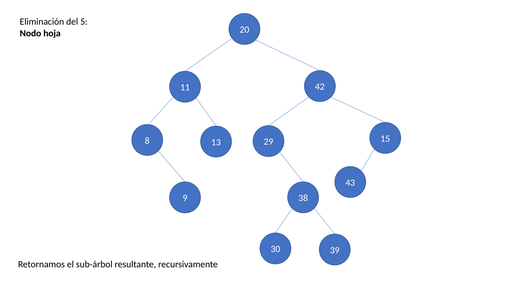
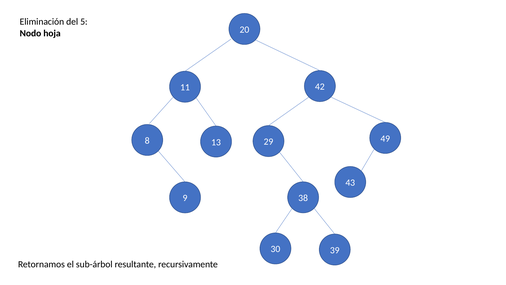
15: 15 -> 49 (385, 138)
